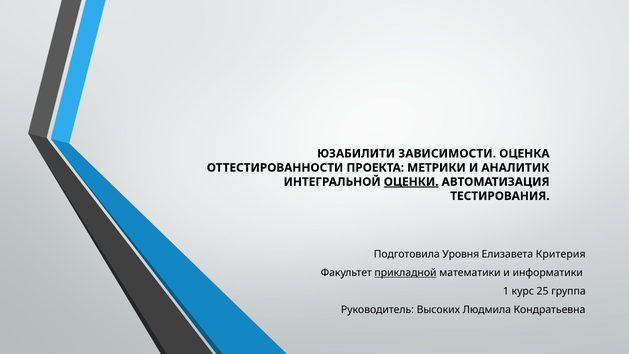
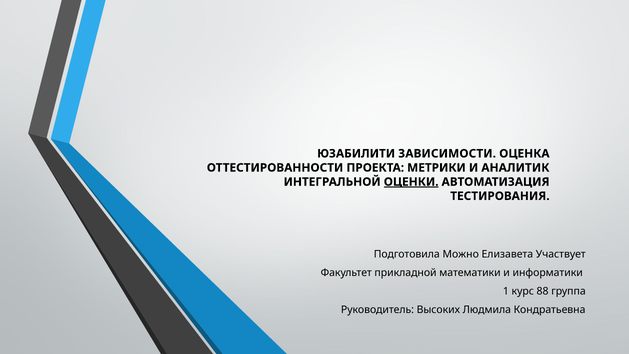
Уровня: Уровня -> Можно (461, 254)
Критерия: Критерия -> Участвует (561, 254)
прикладной underline: present -> none (406, 273)
25: 25 -> 88 (543, 291)
